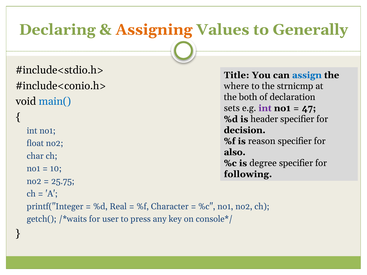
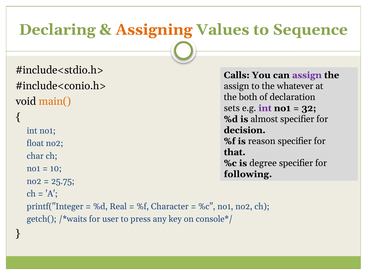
Generally: Generally -> Sequence (310, 30)
Title: Title -> Calls (237, 75)
assign colour: blue -> purple (307, 75)
where: where -> assign (237, 86)
strnicmp: strnicmp -> whatever (295, 86)
main( colour: blue -> orange (55, 101)
47: 47 -> 32 (309, 108)
header: header -> almost (264, 119)
also: also -> that (235, 152)
